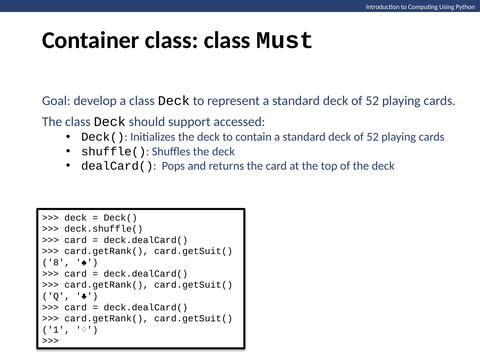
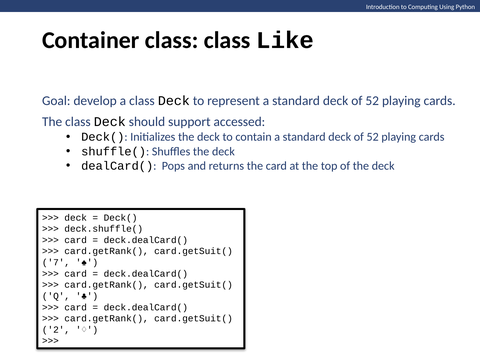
Must: Must -> Like (285, 40)
8: 8 -> 7 (56, 262)
1: 1 -> 2 (56, 330)
